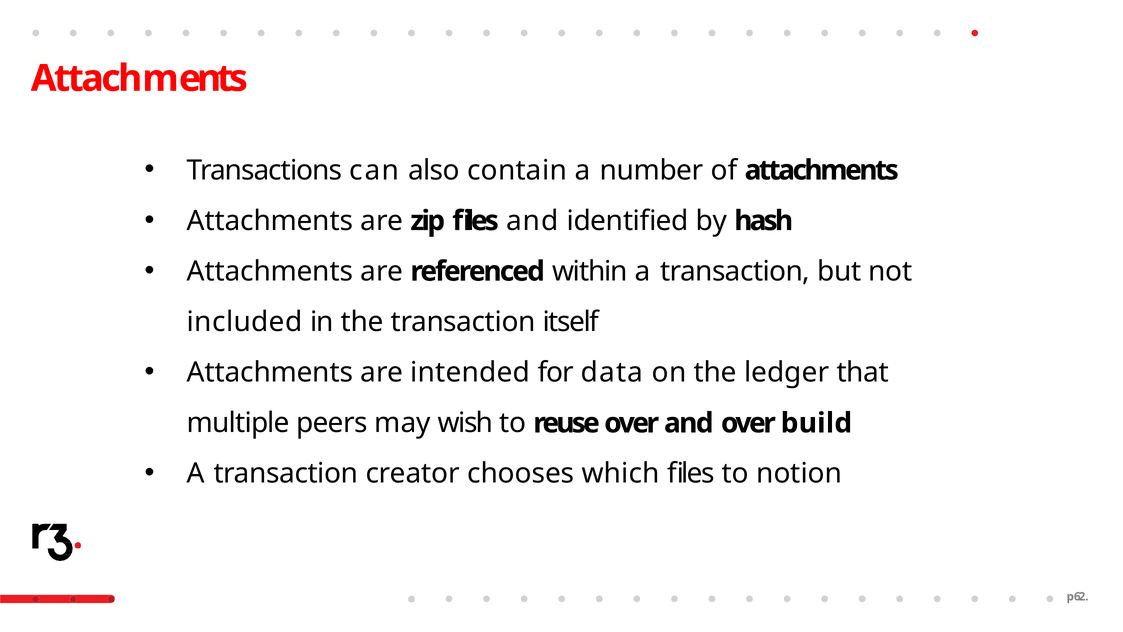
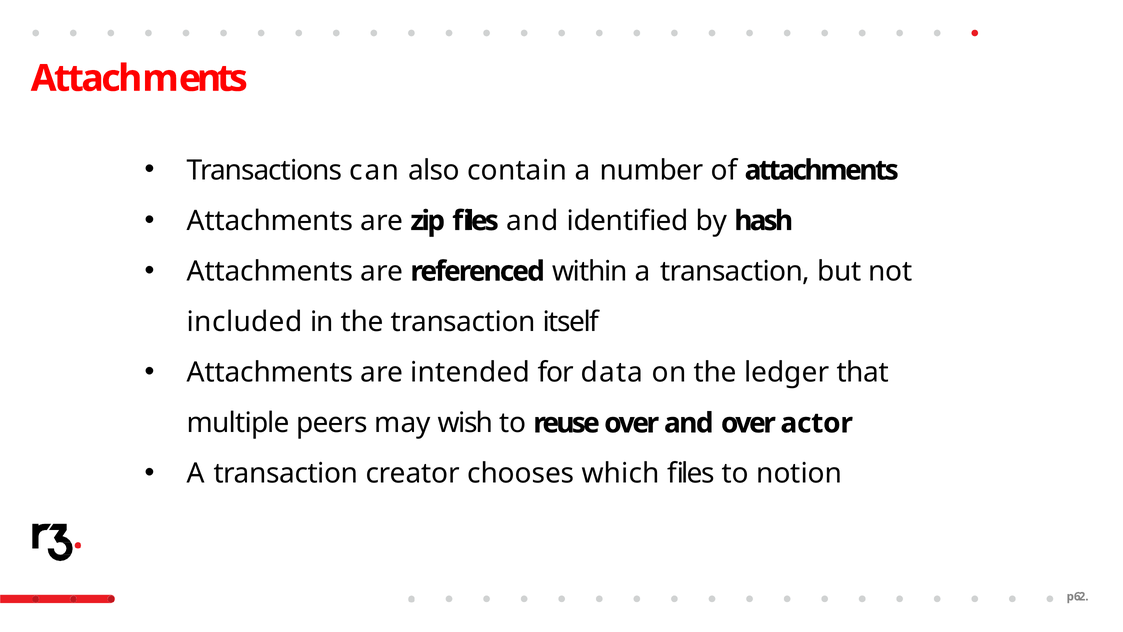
build: build -> actor (817, 423)
